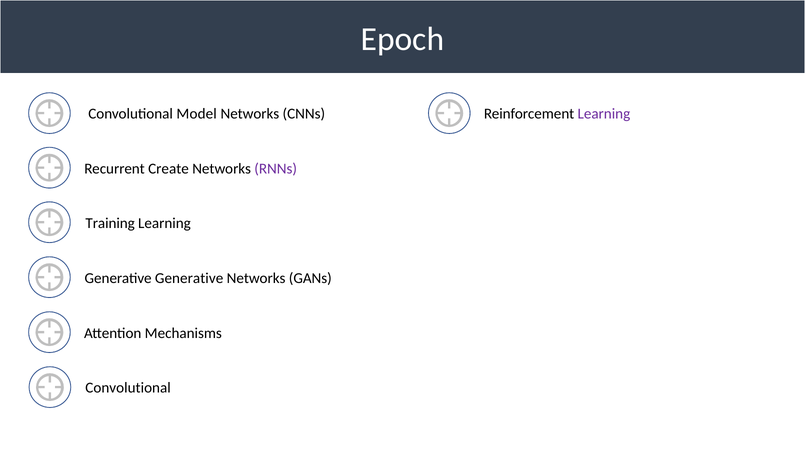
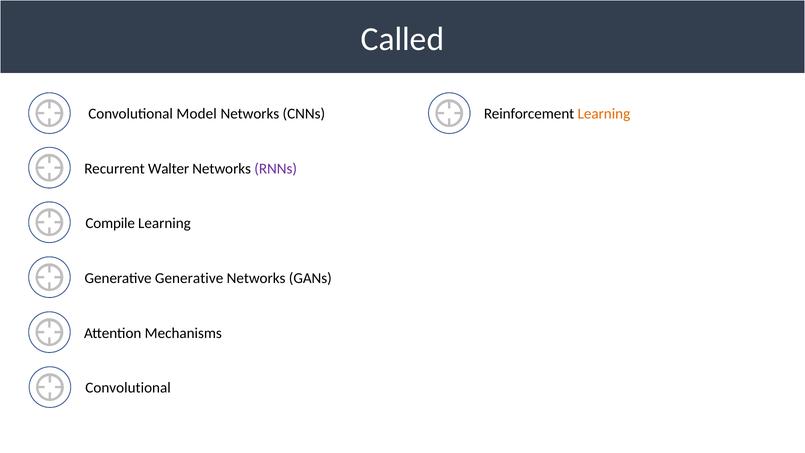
Epoch: Epoch -> Called (402, 39)
Learning colour: purple -> orange (604, 114)
Create: Create -> Walter (169, 168)
Training: Training -> Compile (110, 223)
